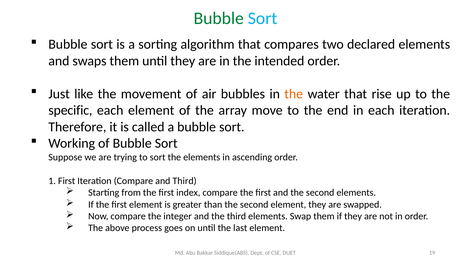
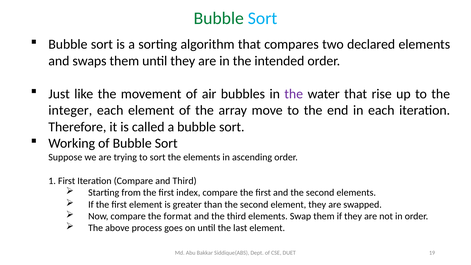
the colour: orange -> purple (294, 94)
specific: specific -> integer (70, 110)
integer: integer -> format (178, 216)
